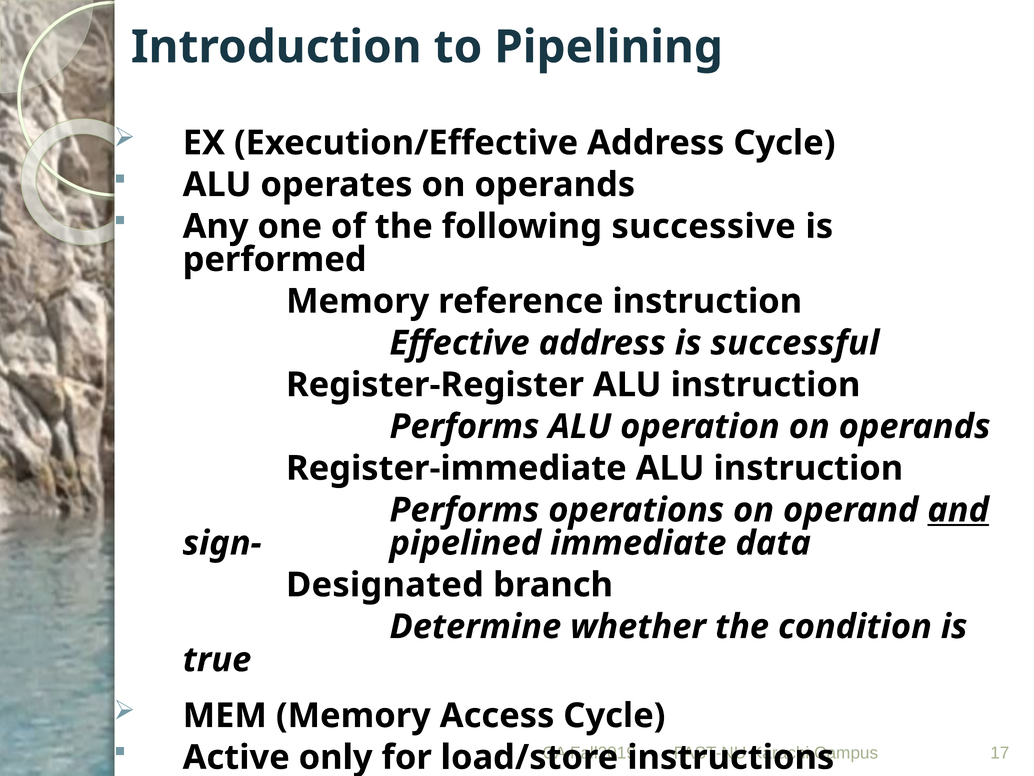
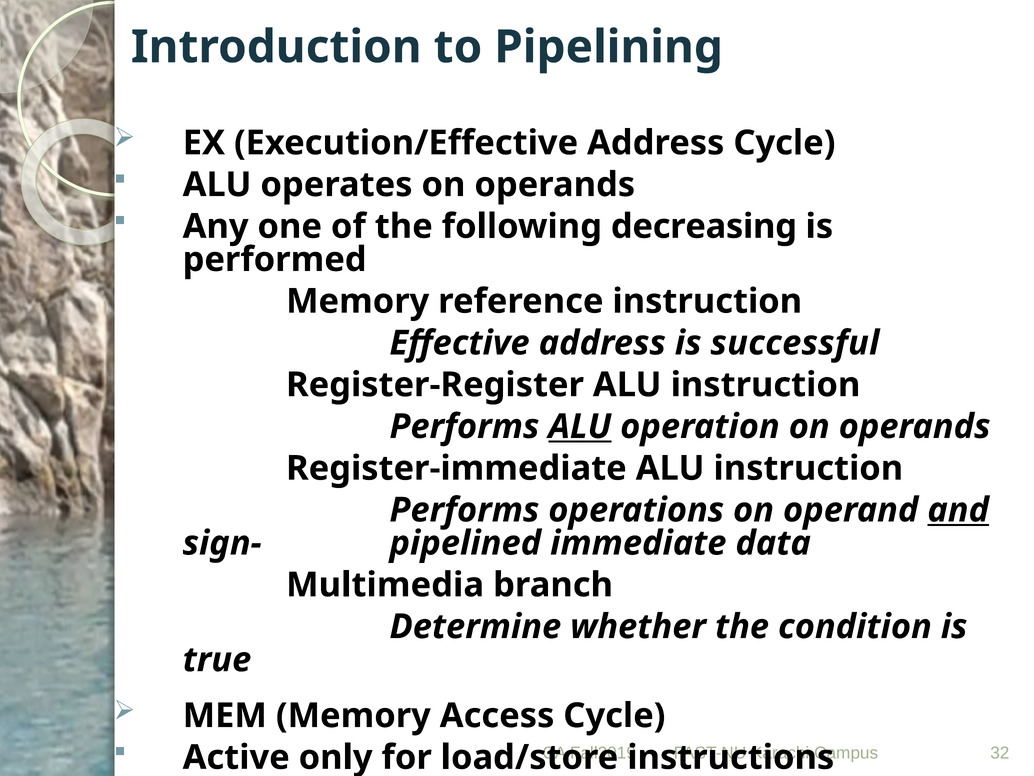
successive: successive -> decreasing (704, 226)
ALU underline: none -> present (580, 426)
Designated: Designated -> Multimedia (385, 585)
17: 17 -> 32 (1000, 753)
